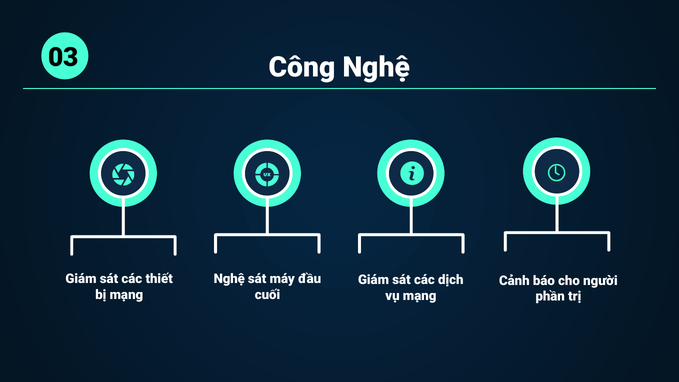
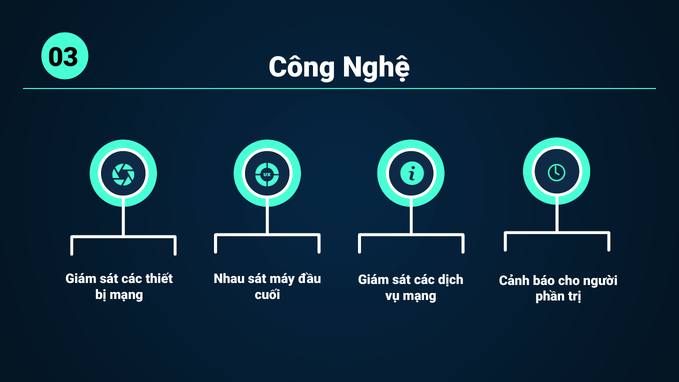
Nghệ: Nghệ -> Nhau (229, 279)
